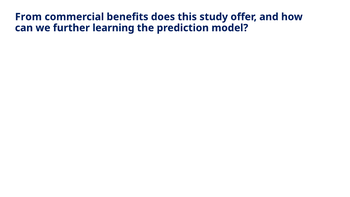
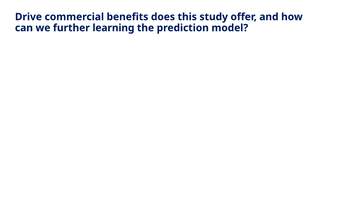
From: From -> Drive (28, 17)
